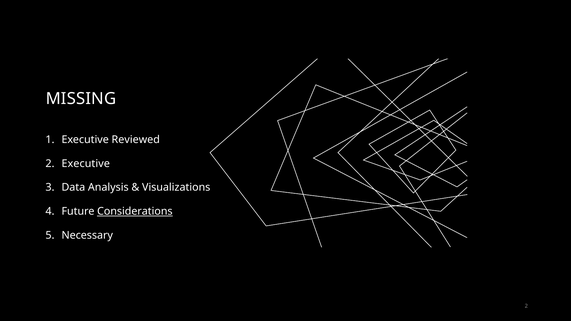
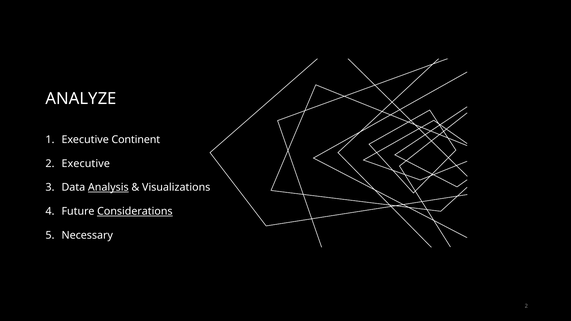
MISSING: MISSING -> ANALYZE (81, 99)
Reviewed: Reviewed -> Continent (136, 140)
Analysis underline: none -> present (108, 188)
